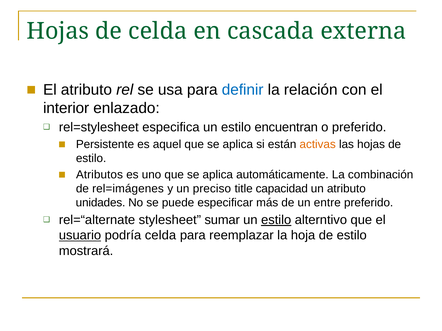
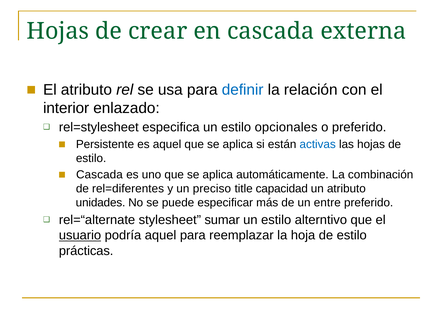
de celda: celda -> crear (158, 31)
encuentran: encuentran -> opcionales (286, 128)
activas colour: orange -> blue (318, 145)
Atributos: Atributos -> Cascada (99, 175)
rel=imágenes: rel=imágenes -> rel=diferentes (128, 189)
estilo underline: present -> none (276, 220)
podría celda: celda -> aquel (161, 236)
mostrará: mostrará -> prácticas (86, 251)
